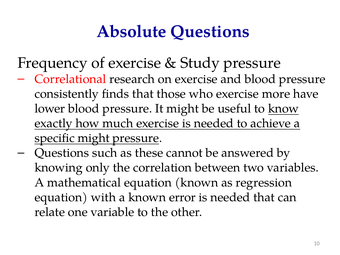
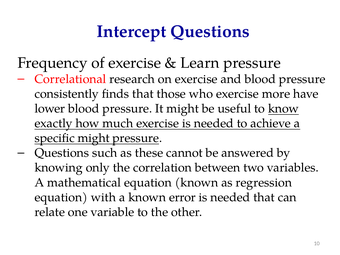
Absolute: Absolute -> Intercept (131, 31)
Study: Study -> Learn (200, 63)
